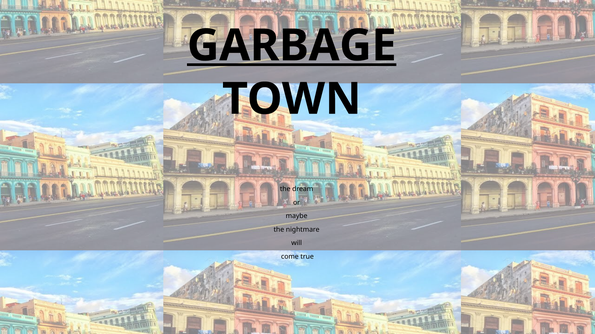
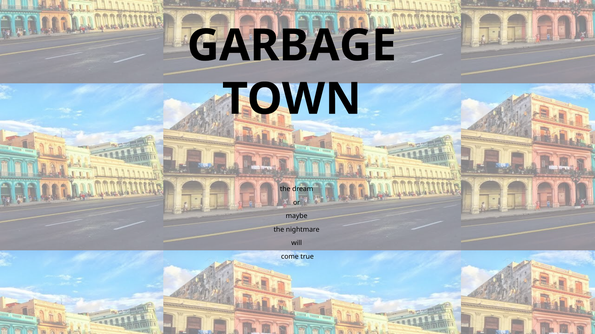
GARBAGE underline: present -> none (292, 46)
